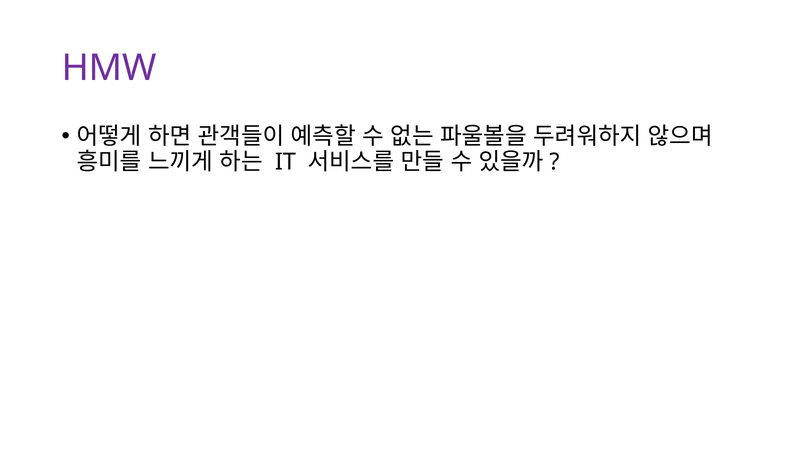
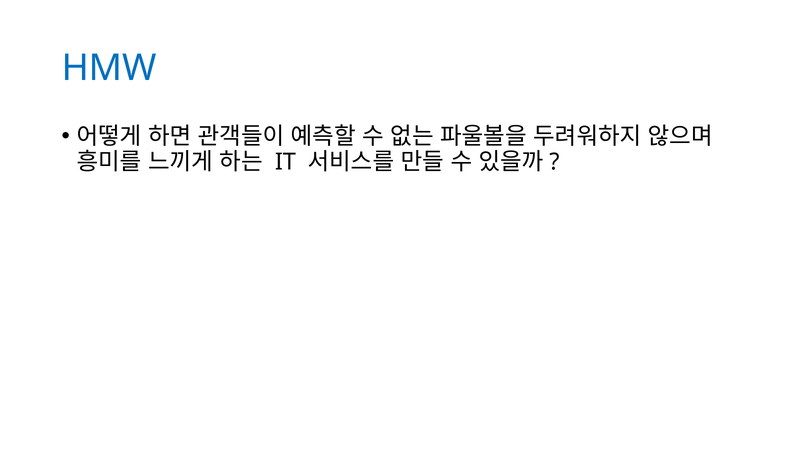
HMW colour: purple -> blue (109, 68)
